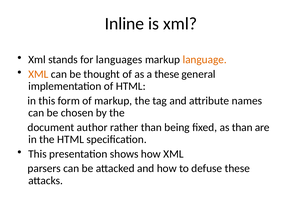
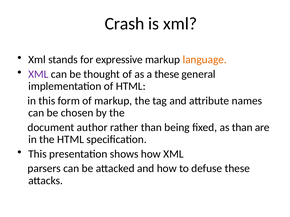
Inline: Inline -> Crash (125, 24)
languages: languages -> expressive (119, 60)
XML colour: orange -> purple (38, 74)
